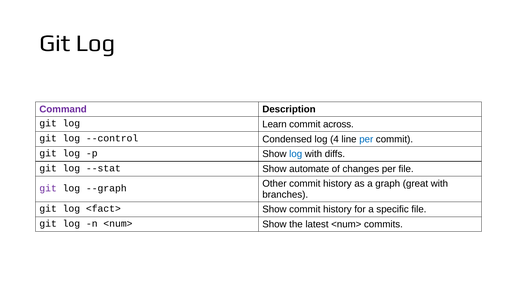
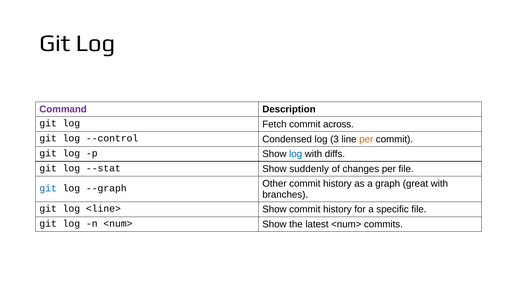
Learn: Learn -> Fetch (274, 124)
4: 4 -> 3 (334, 139)
per colour: blue -> orange (366, 139)
automate: automate -> suddenly (309, 169)
git colour: purple -> blue (48, 188)
<fact>: <fact> -> <line> (103, 209)
